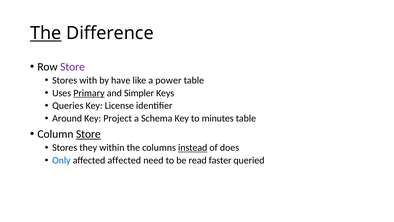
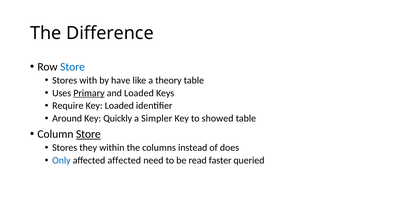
The underline: present -> none (46, 33)
Store colour: purple -> blue (73, 67)
power: power -> theory (168, 80)
and Simpler: Simpler -> Loaded (139, 93)
Queries: Queries -> Require (68, 106)
Key License: License -> Loaded (119, 106)
Project: Project -> Quickly (118, 118)
Schema: Schema -> Simpler (157, 118)
minutes: minutes -> showed (218, 118)
instead underline: present -> none (193, 147)
